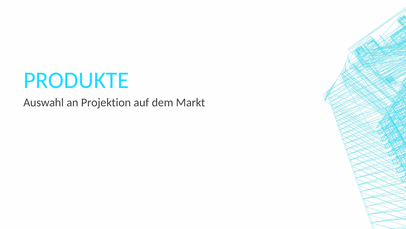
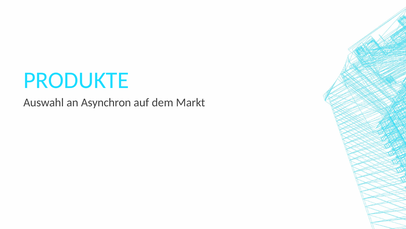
Projektion: Projektion -> Asynchron (106, 102)
